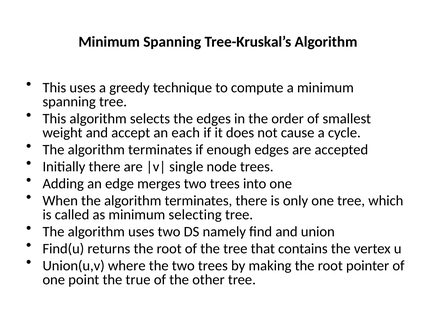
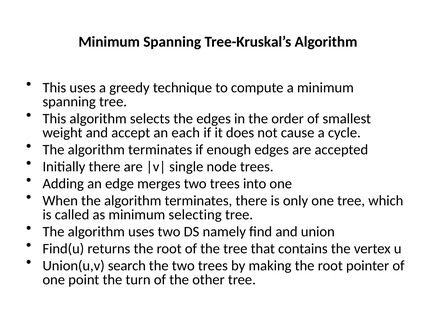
where: where -> search (127, 266)
true: true -> turn (138, 280)
